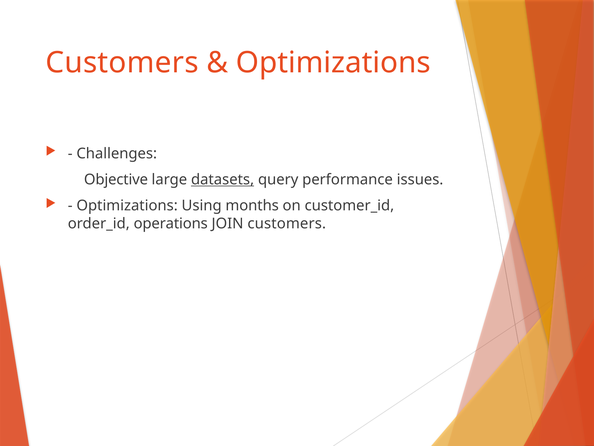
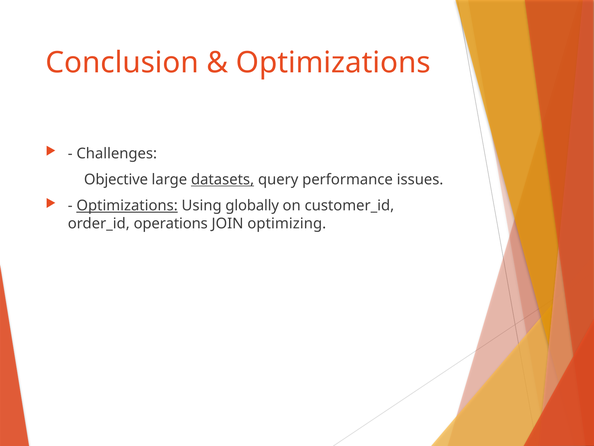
Customers: Customers -> Conclusion (122, 62)
Optimizations underline: none -> present (127, 205)
months: months -> globally (252, 205)
JOIN customers: customers -> optimizing (287, 223)
